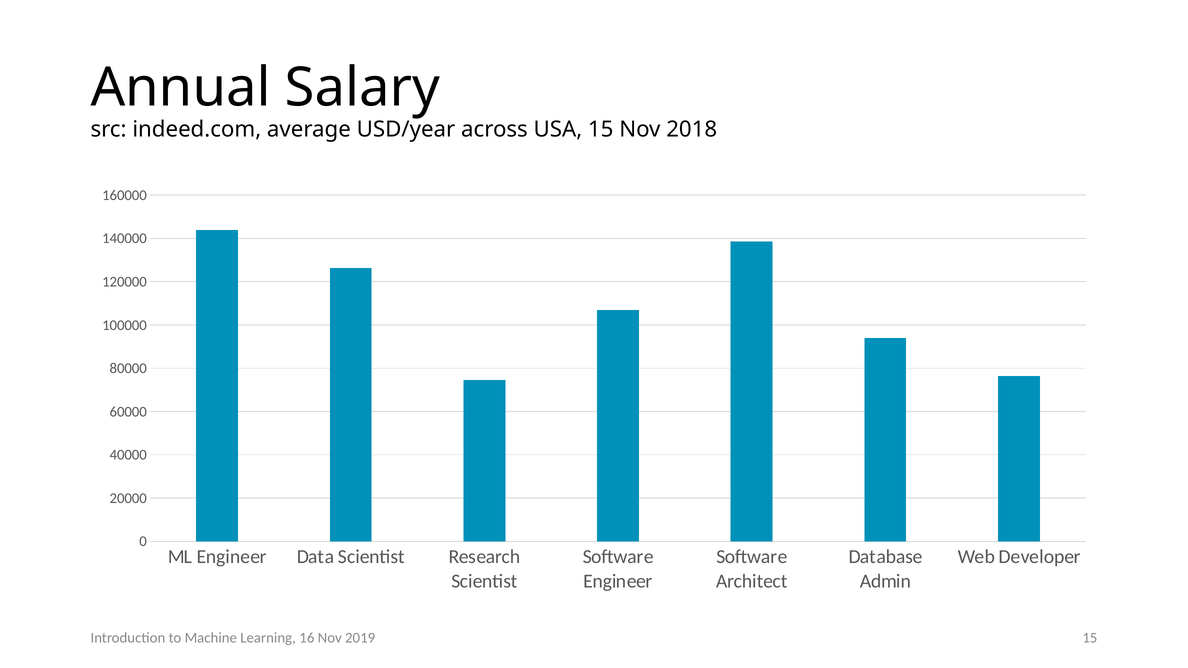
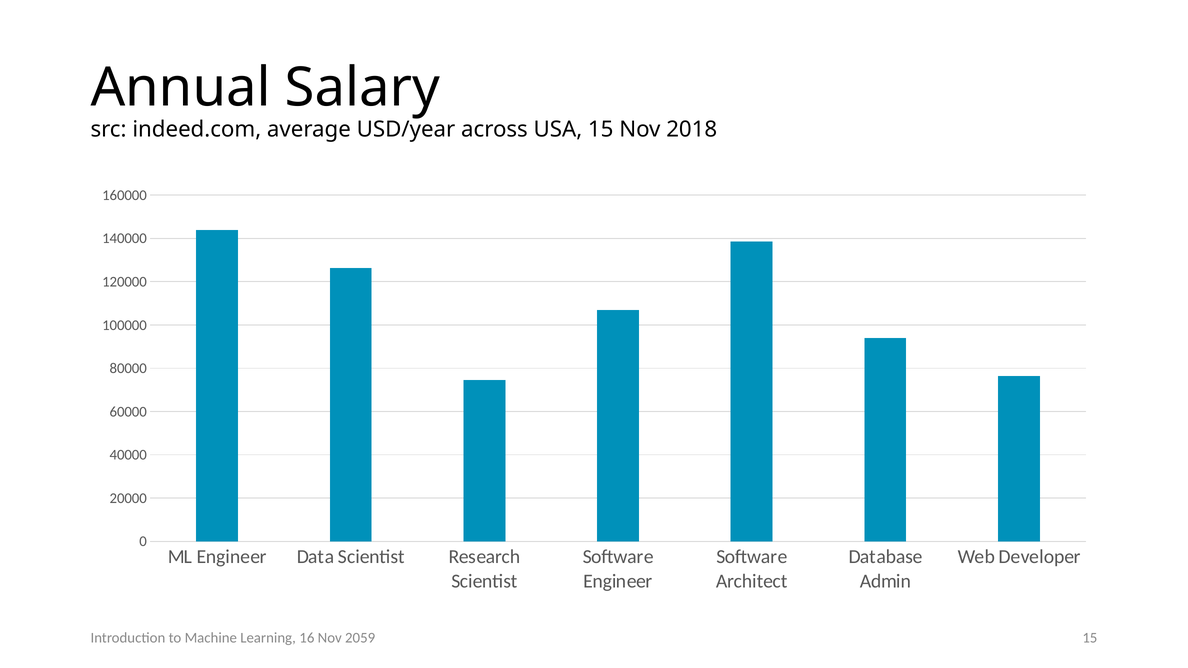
2019: 2019 -> 2059 (360, 638)
